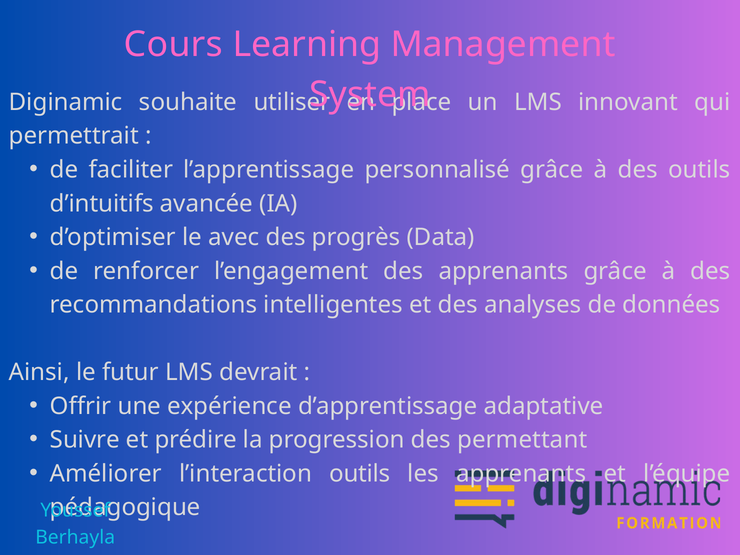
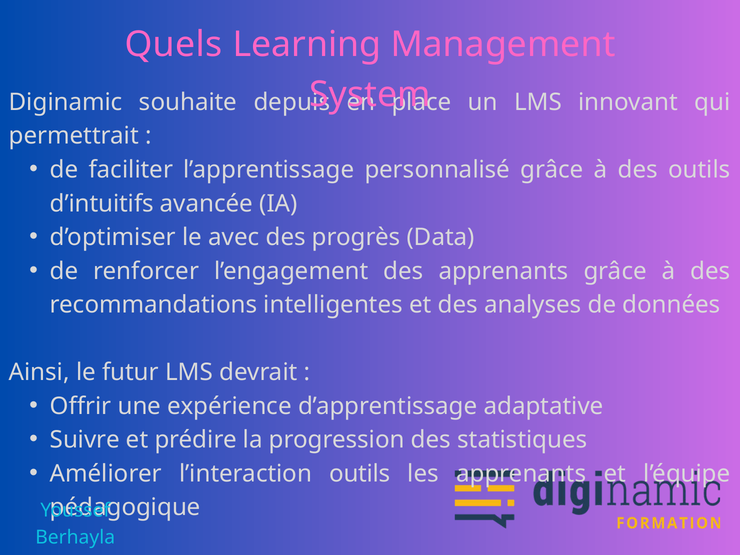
Cours: Cours -> Quels (173, 45)
utiliser: utiliser -> depuis (292, 102)
permettant: permettant -> statistiques (522, 440)
